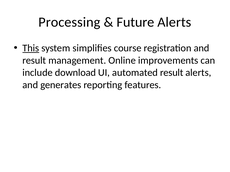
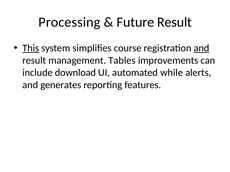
Future Alerts: Alerts -> Result (174, 22)
and underline: none -> present (202, 48)
Online: Online -> Tables (122, 61)
automated result: result -> while (172, 73)
